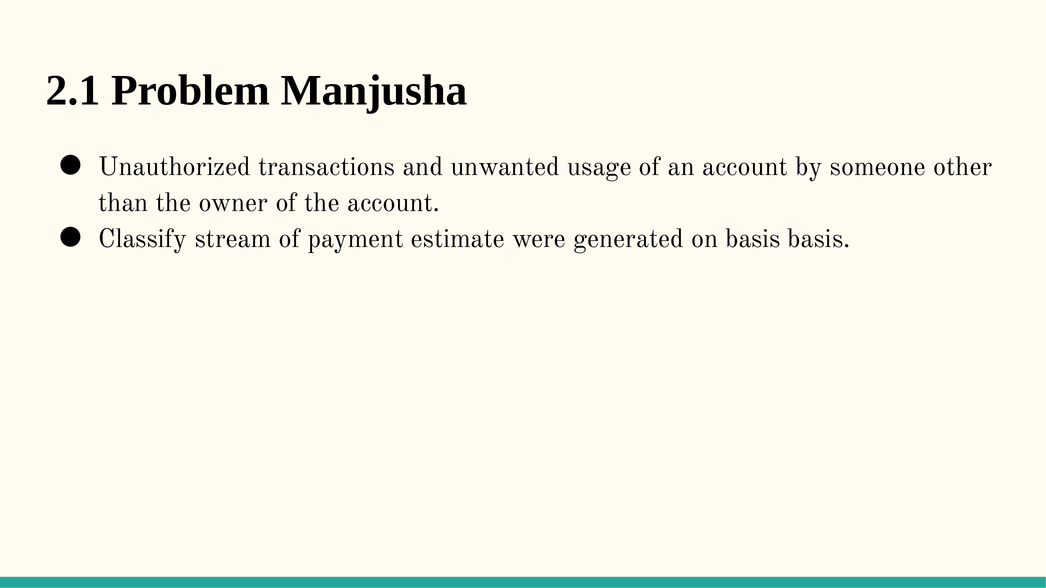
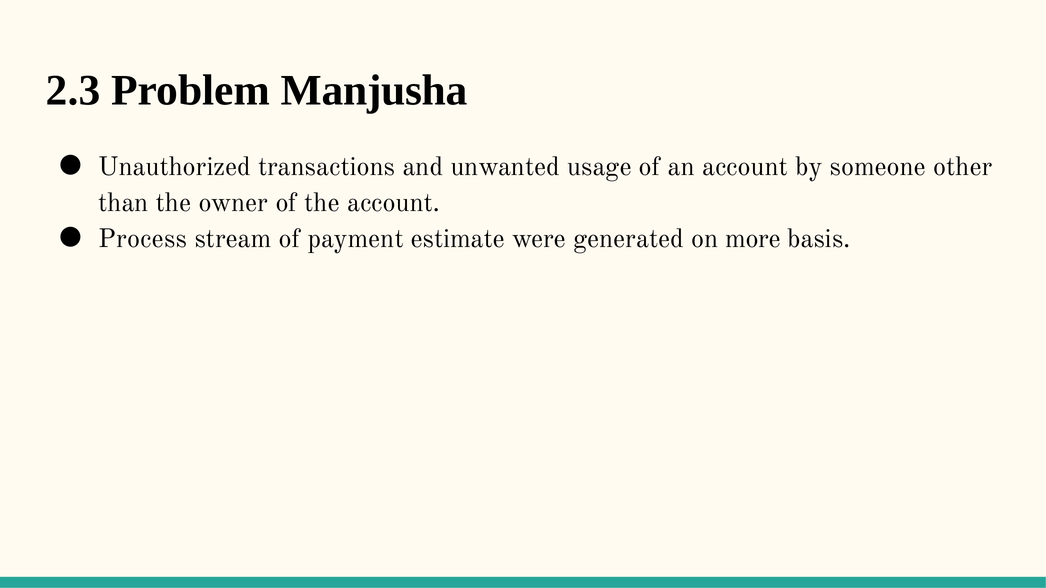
2.1: 2.1 -> 2.3 (73, 91)
Classify: Classify -> Process (143, 239)
on basis: basis -> more (753, 239)
